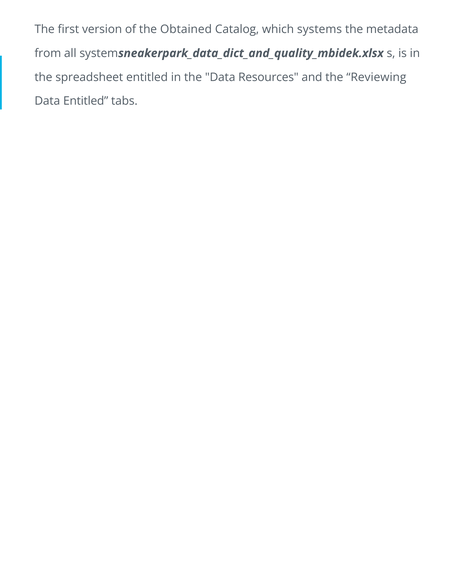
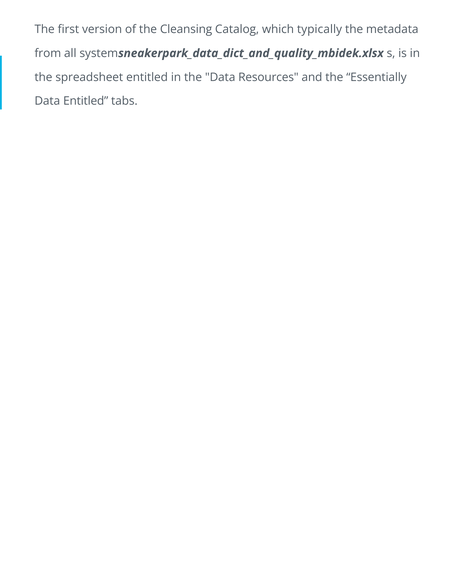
Obtained: Obtained -> Cleansing (186, 29)
systems: systems -> typically (320, 29)
Reviewing: Reviewing -> Essentially (376, 77)
